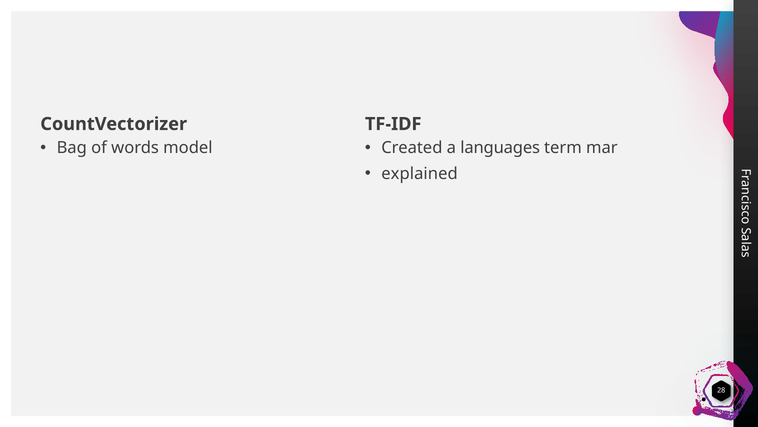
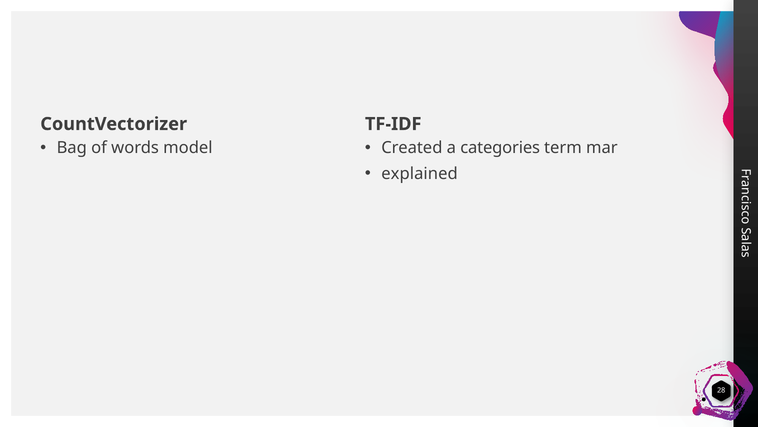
languages: languages -> categories (500, 148)
